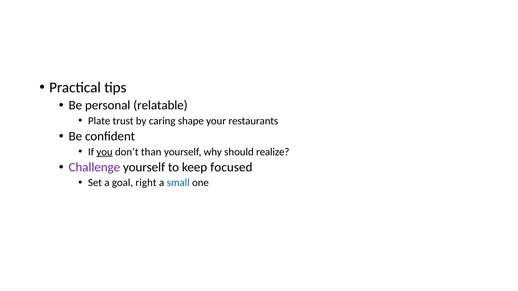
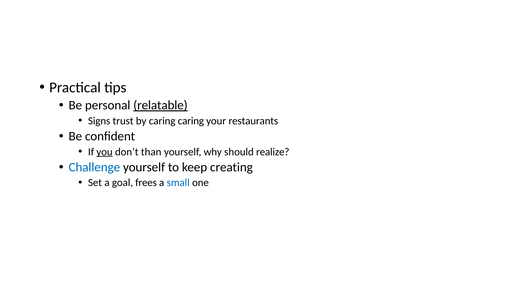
relatable underline: none -> present (160, 105)
Plate: Plate -> Signs (99, 121)
caring shape: shape -> caring (191, 121)
Challenge colour: purple -> blue (94, 167)
focused: focused -> creating (231, 167)
right: right -> frees (146, 183)
